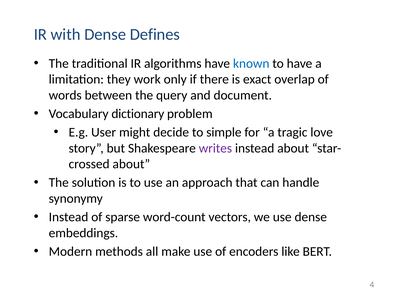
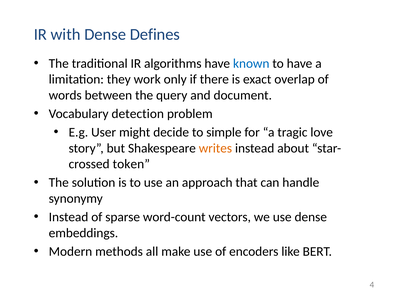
dictionary: dictionary -> detection (138, 114)
writes colour: purple -> orange (215, 148)
about: about -> token (131, 164)
